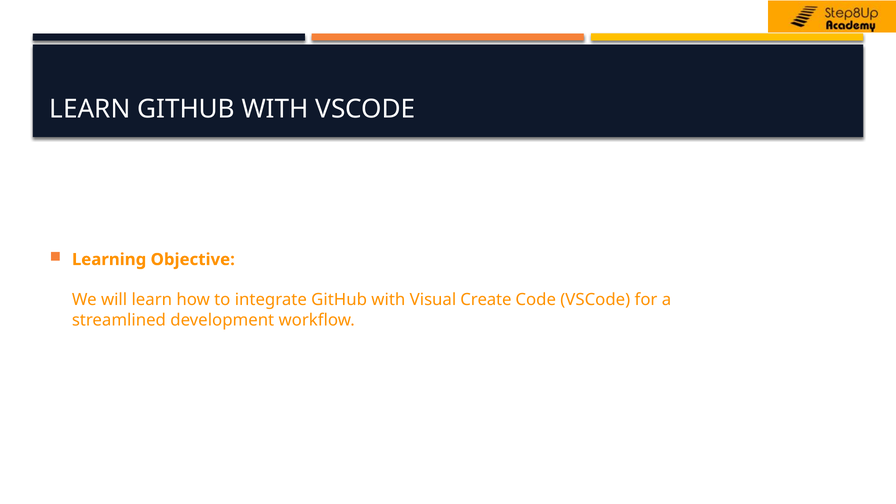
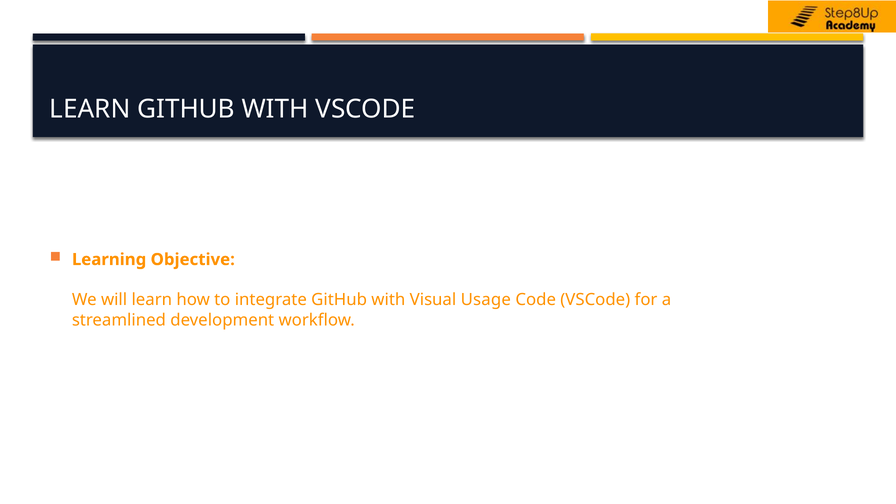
Create: Create -> Usage (486, 300)
